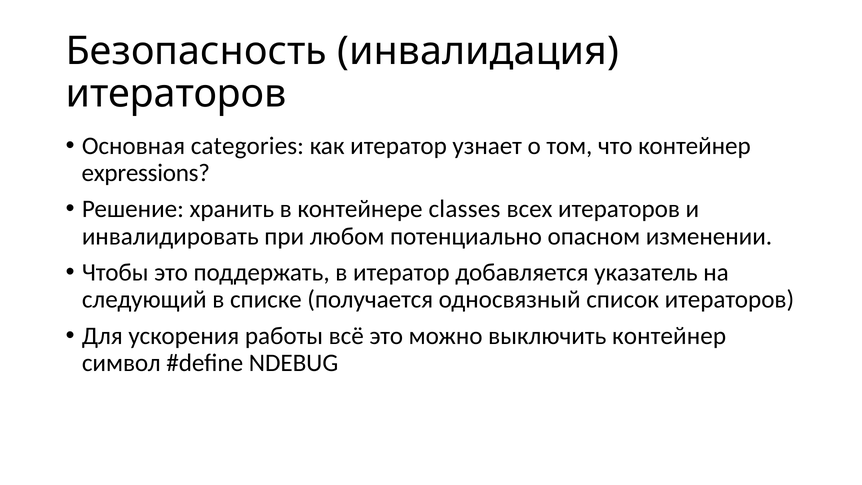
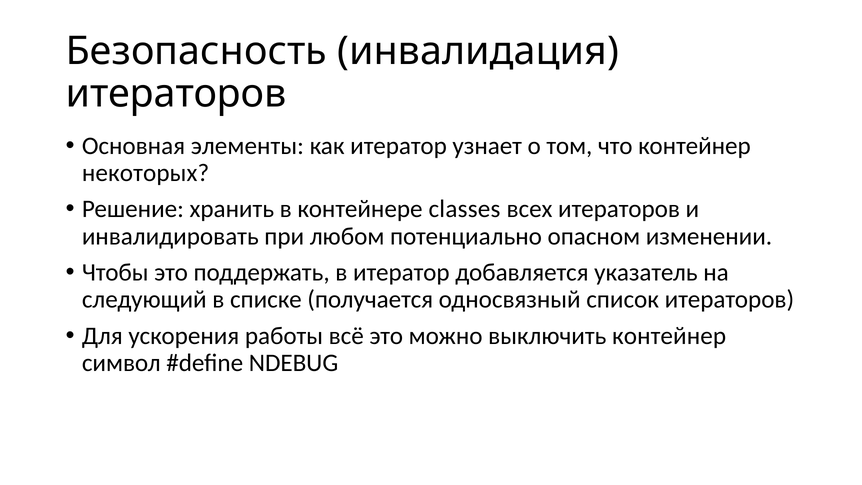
categories: categories -> элементы (247, 146)
expressions: expressions -> некоторых (146, 173)
